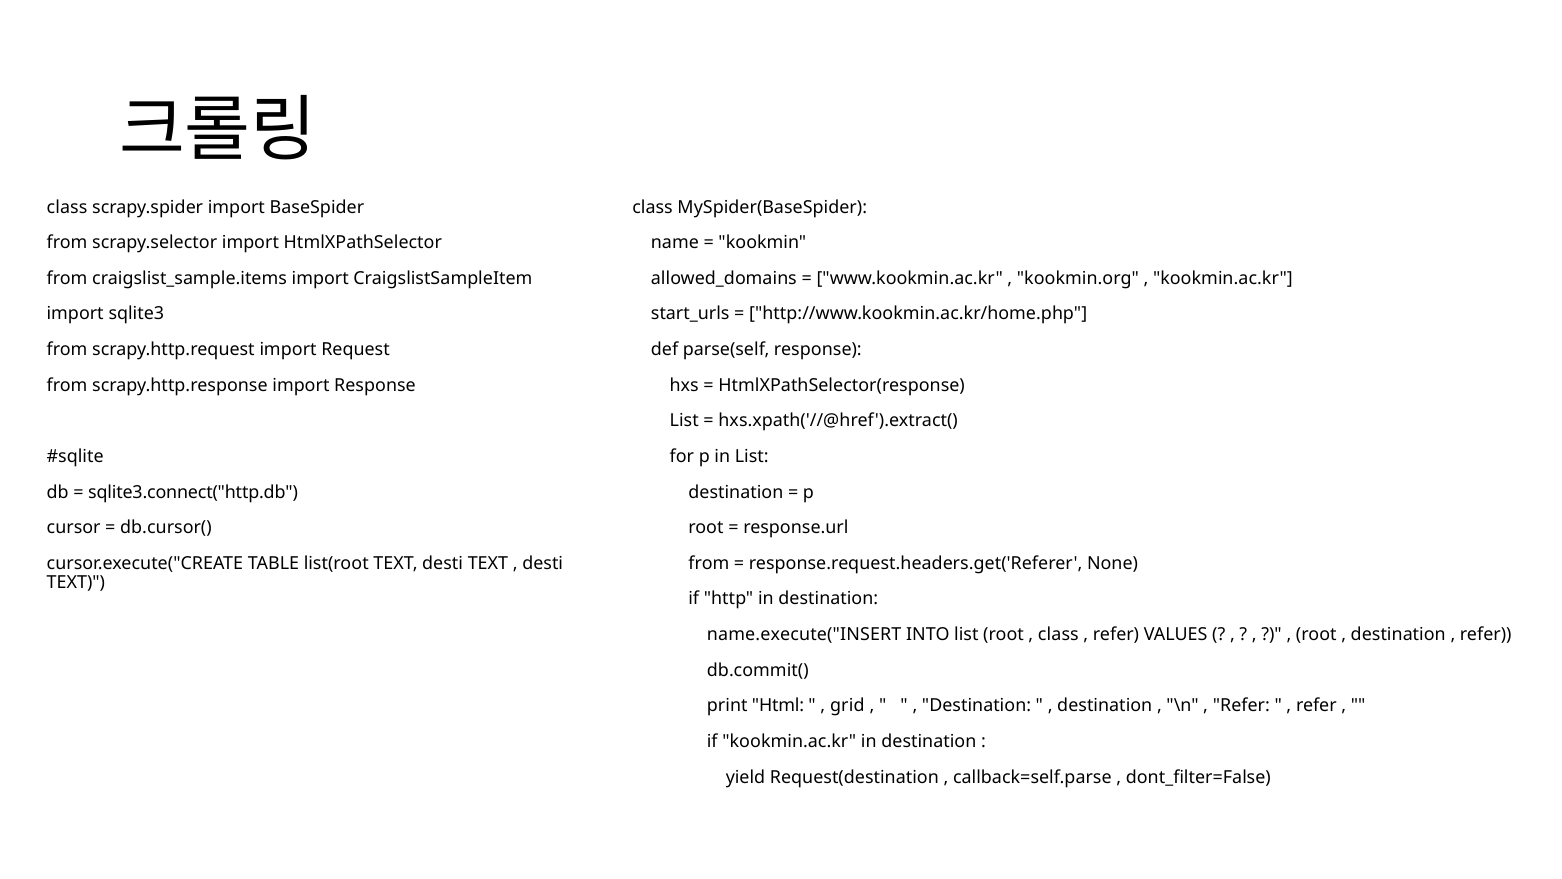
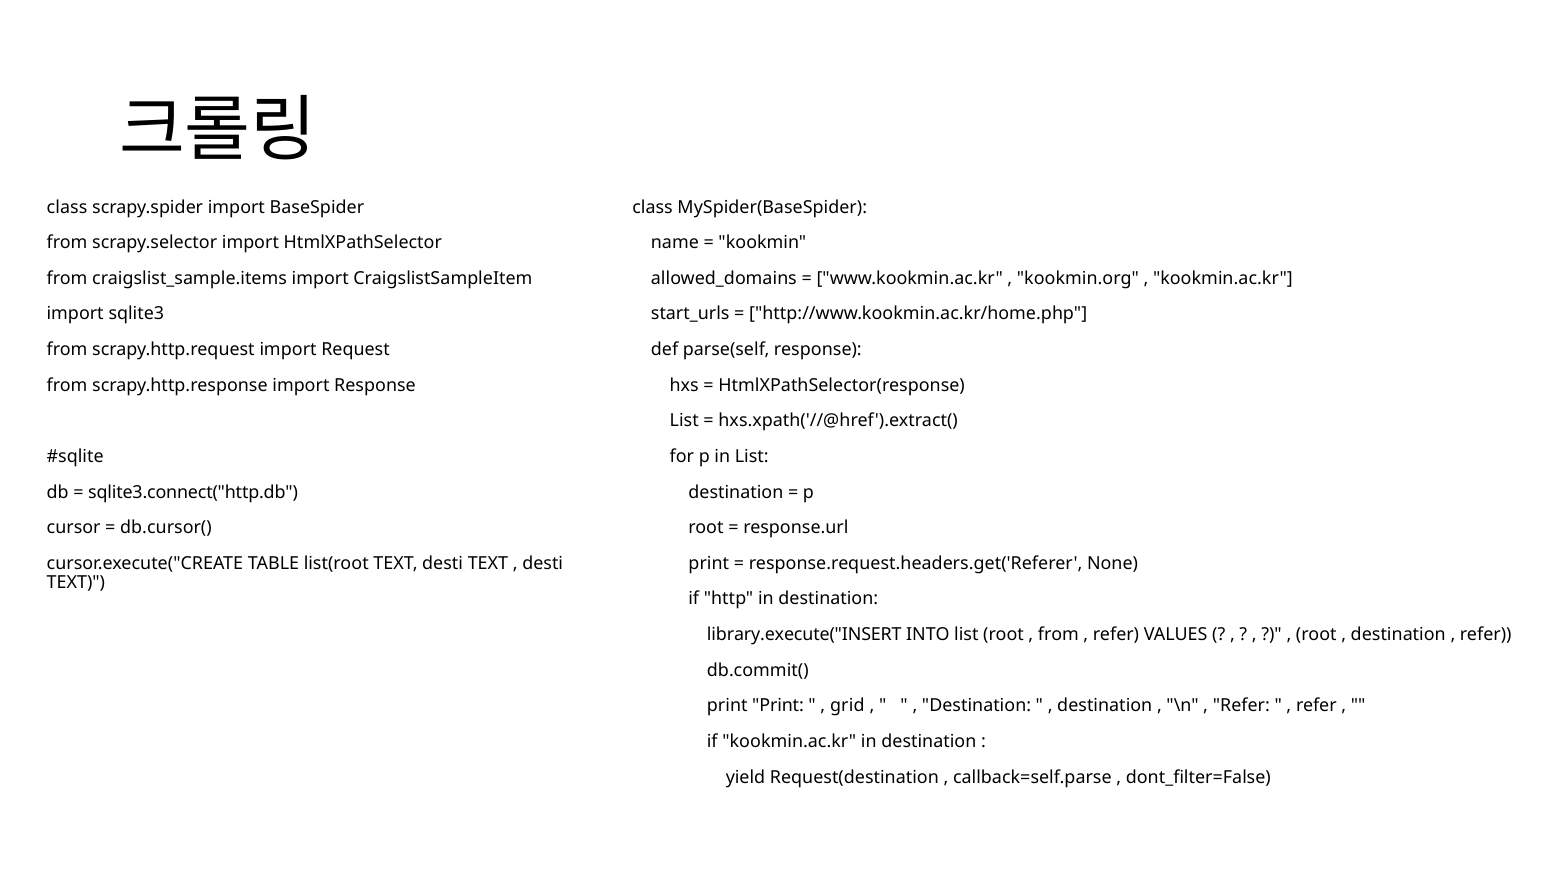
from: from -> print (709, 563)
name.execute("INSERT: name.execute("INSERT -> library.execute("INSERT (804, 634)
class: class -> from (1058, 634)
print Html: Html -> Print (778, 706)
